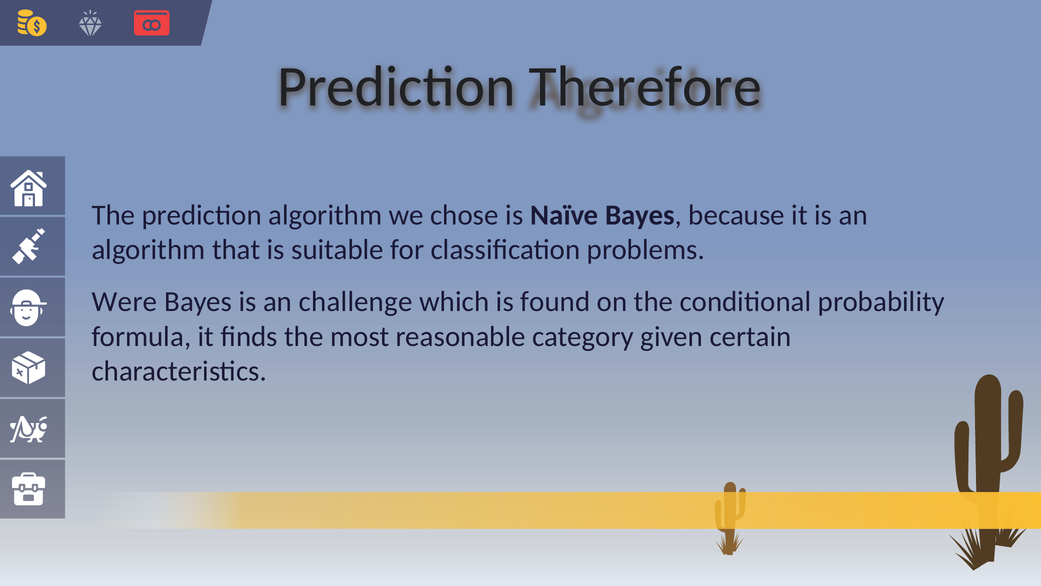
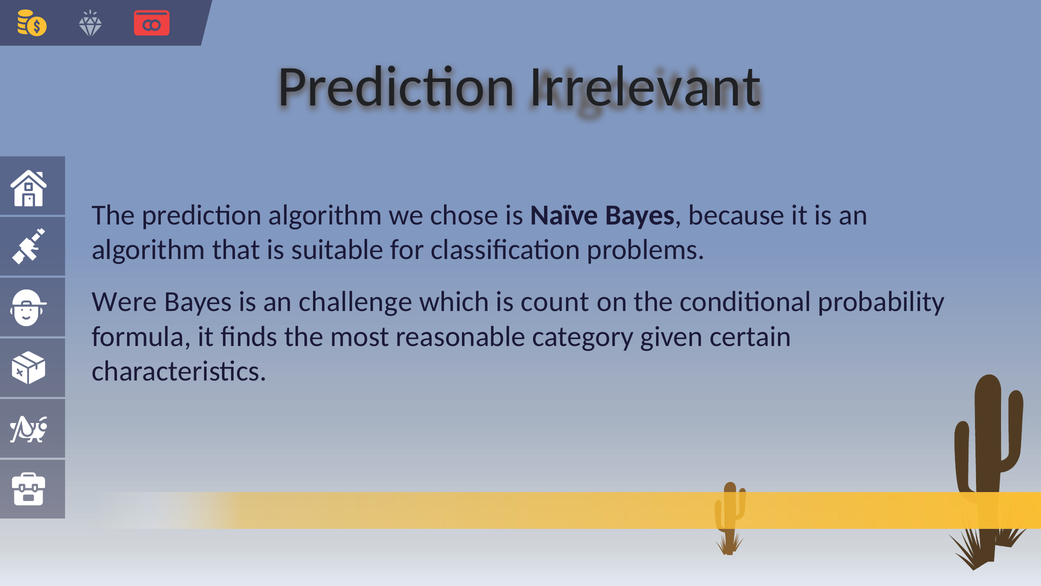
Therefore: Therefore -> Irrelevant (645, 87)
found: found -> count (555, 302)
